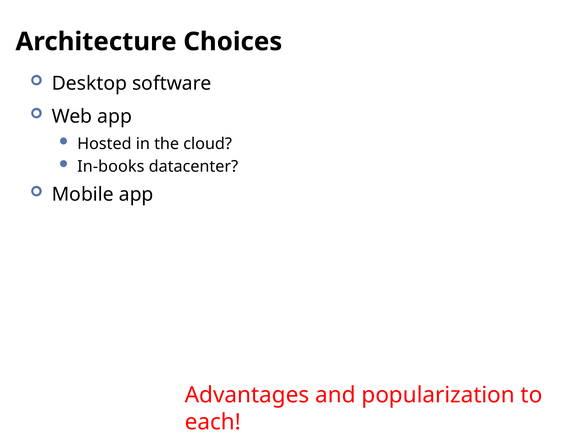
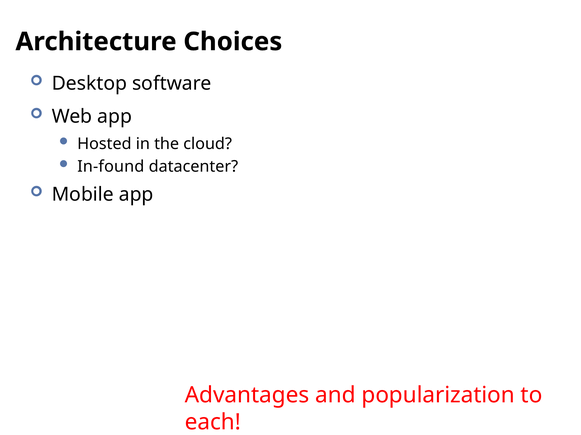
In-books: In-books -> In-found (111, 167)
